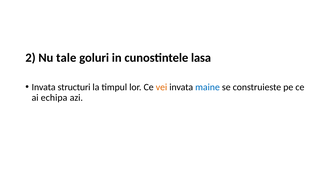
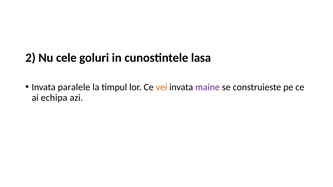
tale: tale -> cele (66, 58)
structuri: structuri -> paralele (74, 87)
maine colour: blue -> purple (208, 87)
